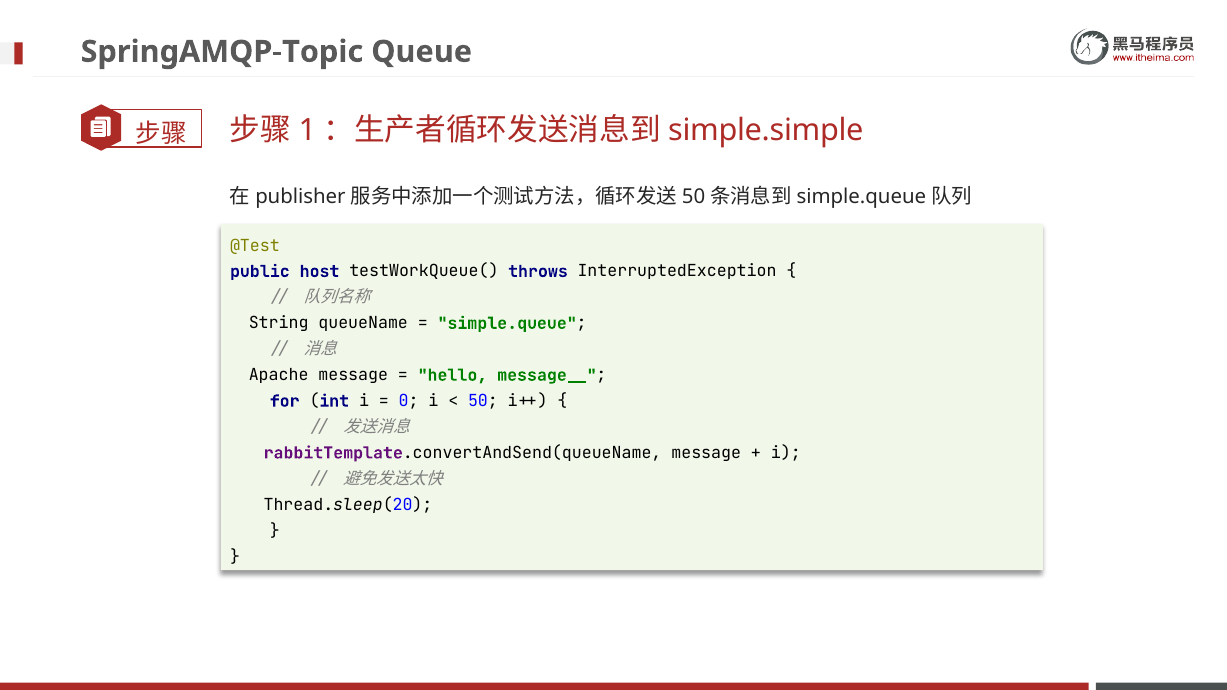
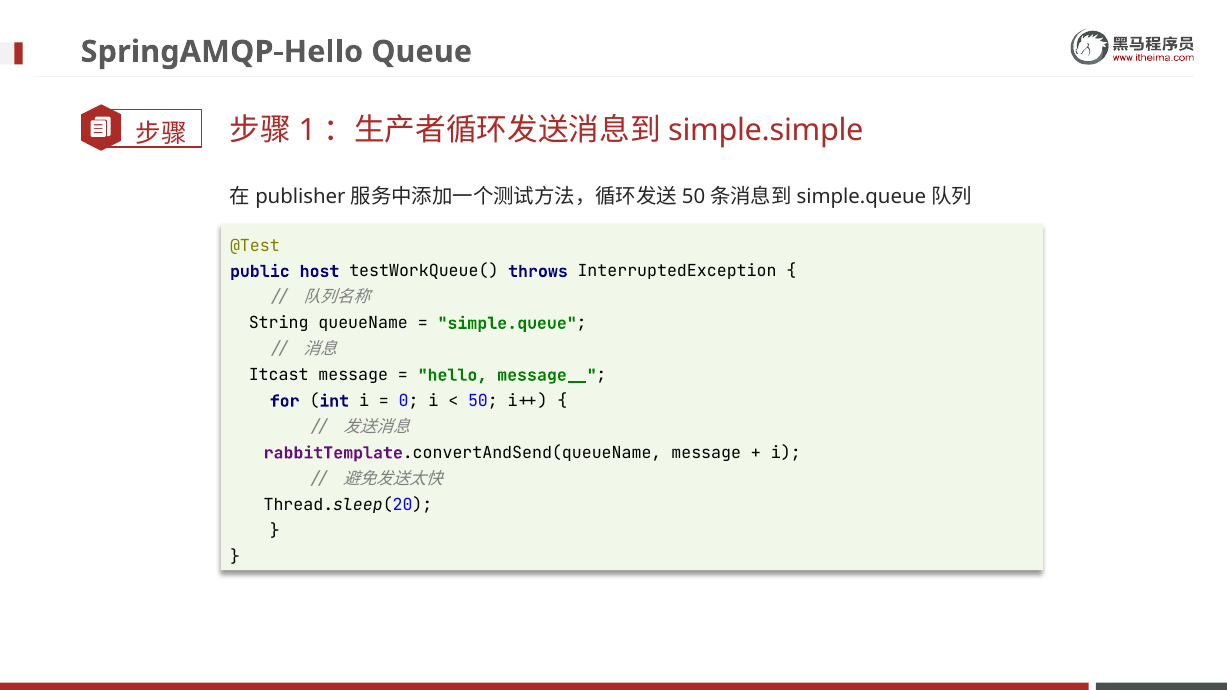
SpringAMQP-Topic: SpringAMQP-Topic -> SpringAMQP-Hello (222, 52)
Apache: Apache -> Itcast (279, 375)
